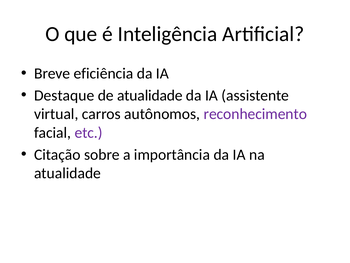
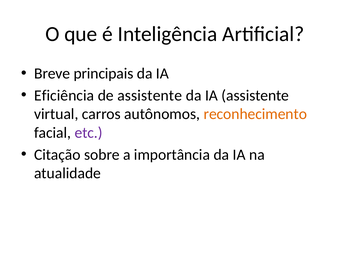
eficiência: eficiência -> principais (103, 73)
Destaque: Destaque -> Eficiência (64, 95)
de atualidade: atualidade -> assistente (150, 95)
reconhecimento colour: purple -> orange (255, 114)
